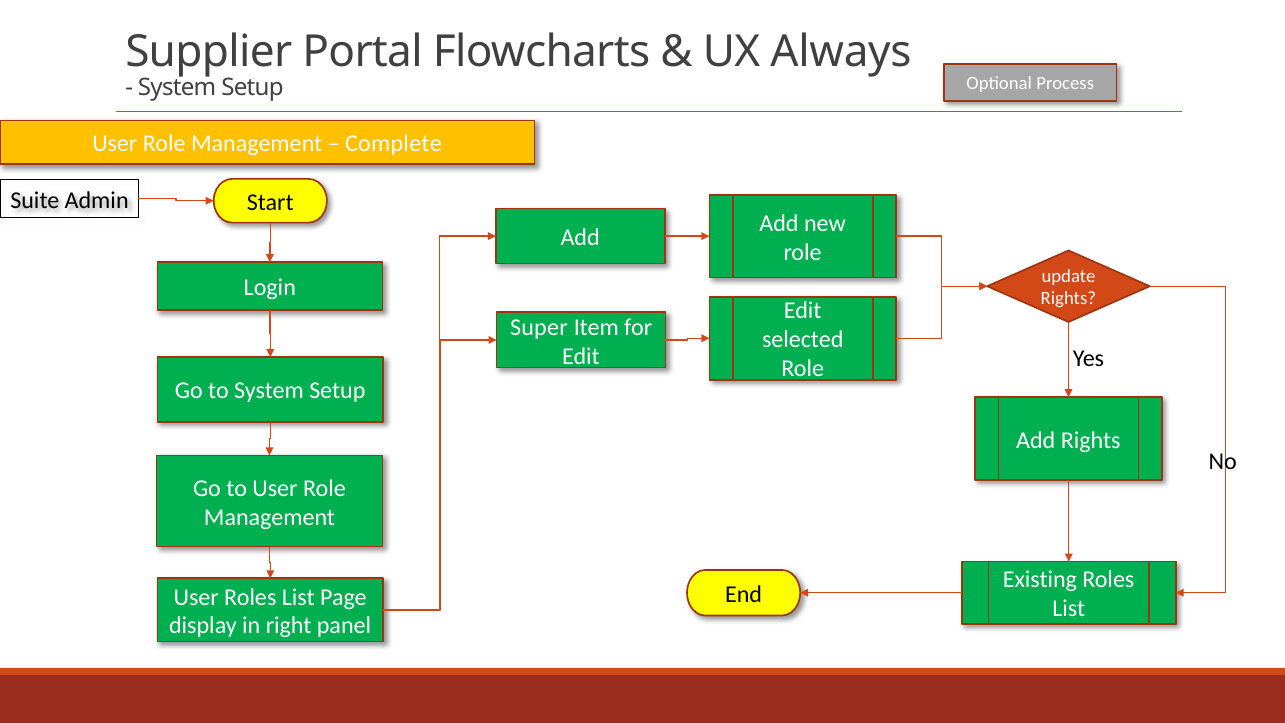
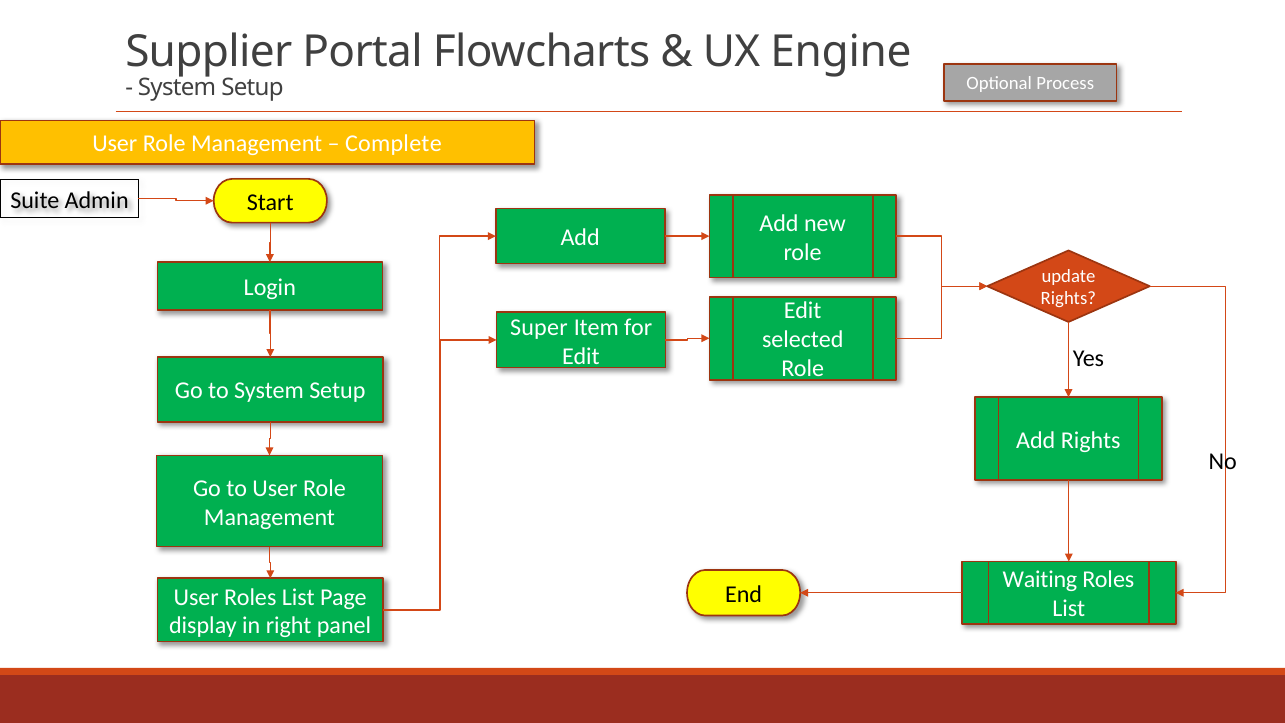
Always: Always -> Engine (841, 52)
Existing: Existing -> Waiting (1040, 580)
